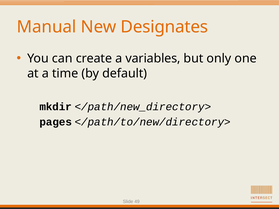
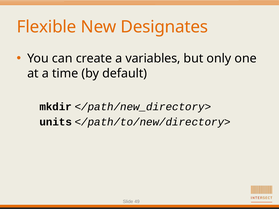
Manual: Manual -> Flexible (47, 27)
pages: pages -> units (56, 122)
